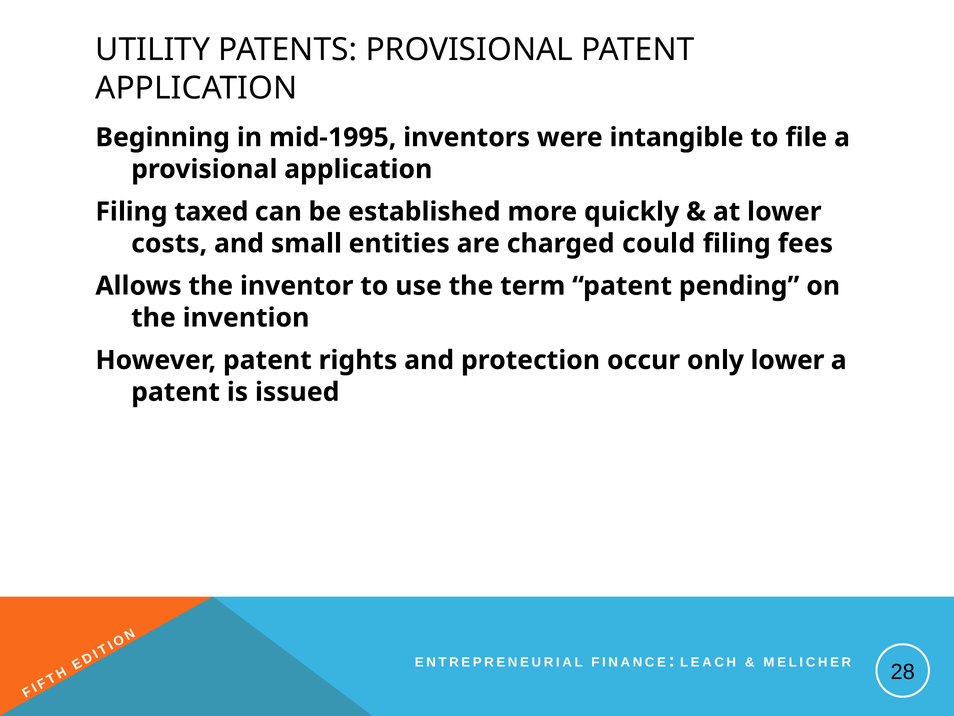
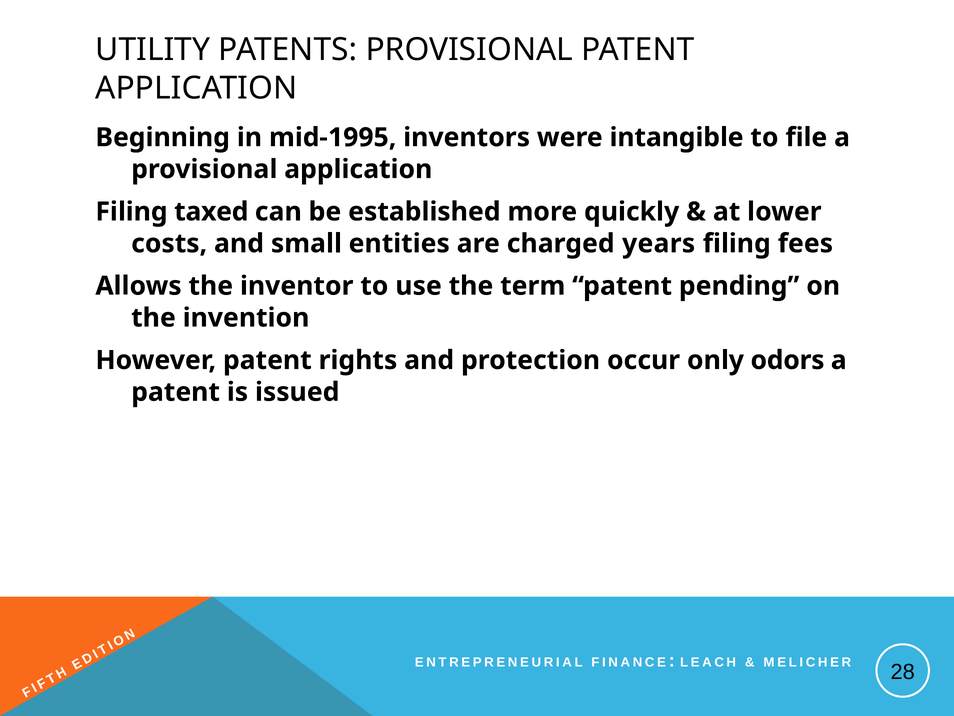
could: could -> years (659, 243)
only lower: lower -> odors (787, 360)
